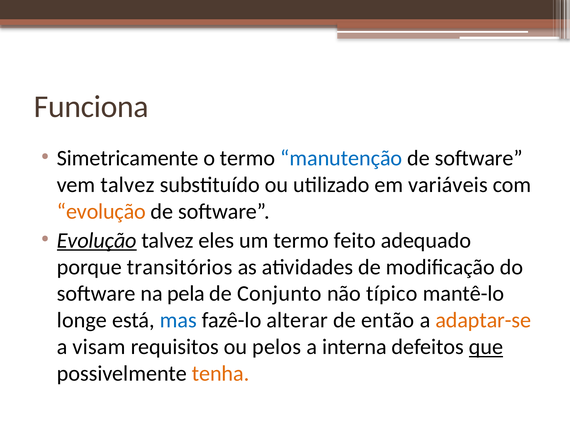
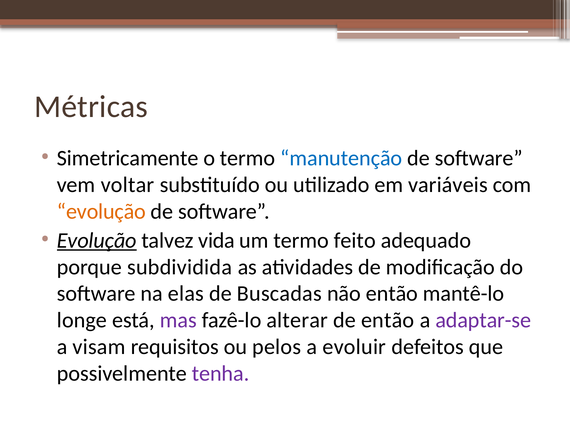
Funciona: Funciona -> Métricas (91, 107)
vem talvez: talvez -> voltar (128, 184)
eles: eles -> vida (217, 240)
transitórios: transitórios -> subdividida (180, 267)
pela: pela -> elas (186, 293)
Conjunto: Conjunto -> Buscadas (279, 293)
não típico: típico -> então (392, 293)
mas colour: blue -> purple (178, 320)
adaptar-se colour: orange -> purple (483, 320)
interna: interna -> evoluir (354, 347)
que underline: present -> none (486, 347)
tenha colour: orange -> purple (221, 373)
